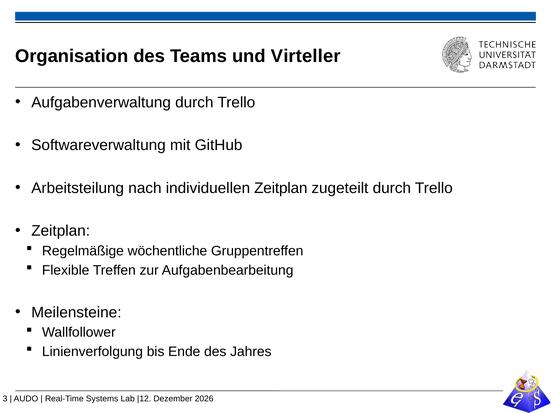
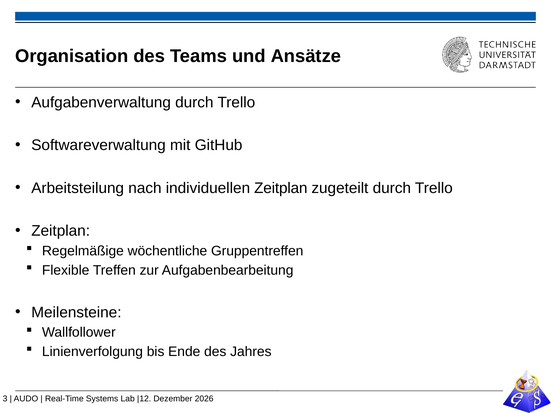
Virteller: Virteller -> Ansätze (306, 56)
